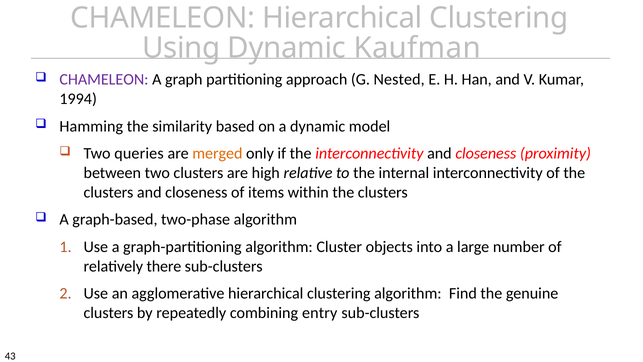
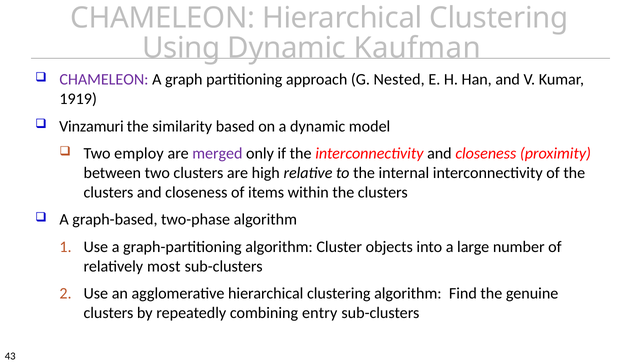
1994: 1994 -> 1919 (78, 99)
Hamming: Hamming -> Vinzamuri (91, 126)
queries: queries -> employ (139, 154)
merged colour: orange -> purple (217, 154)
there: there -> most (164, 266)
